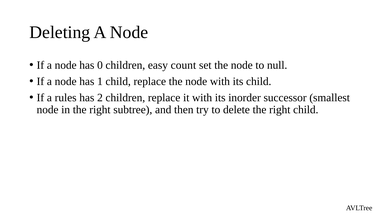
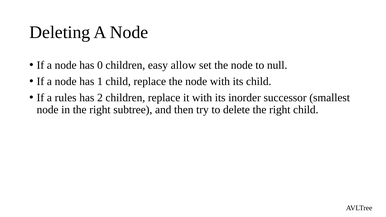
count: count -> allow (183, 65)
